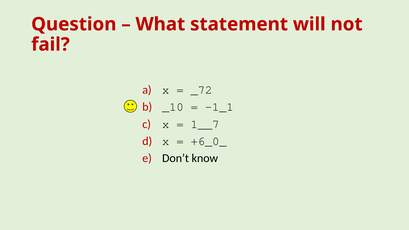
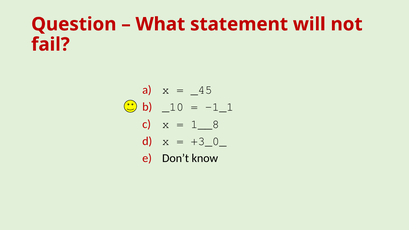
_72: _72 -> _45 (201, 90)
1__7: 1__7 -> 1__8 (205, 124)
+6_0_: +6_0_ -> +3_0_ (209, 141)
